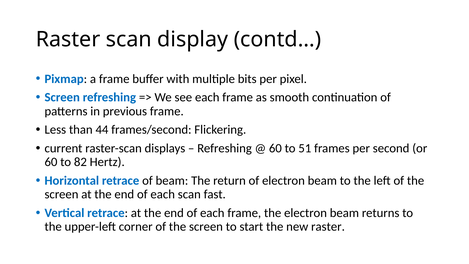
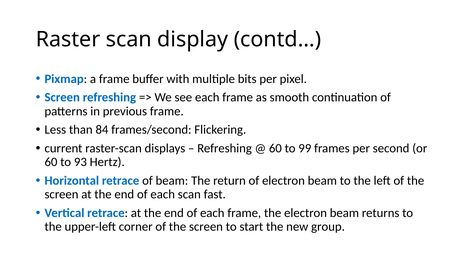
44: 44 -> 84 (102, 130)
51: 51 -> 99 (305, 148)
82: 82 -> 93 (80, 162)
new raster: raster -> group (328, 227)
